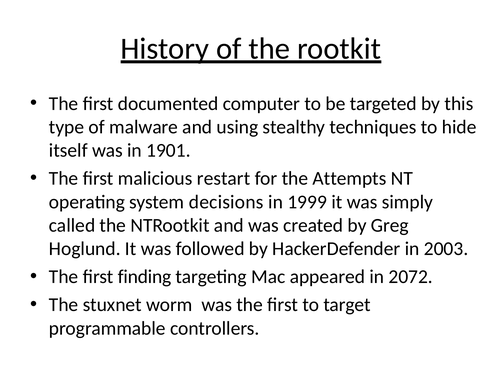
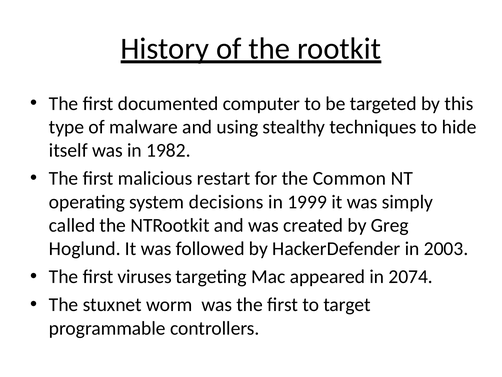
1901: 1901 -> 1982 (168, 150)
Attempts: Attempts -> Common (349, 178)
finding: finding -> viruses (145, 276)
2072: 2072 -> 2074 (411, 276)
